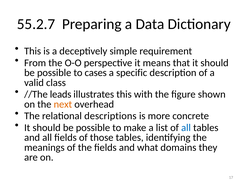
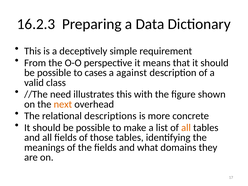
55.2.7: 55.2.7 -> 16.2.3 (36, 24)
specific: specific -> against (132, 73)
leads: leads -> need (61, 94)
all colour: blue -> orange (186, 128)
